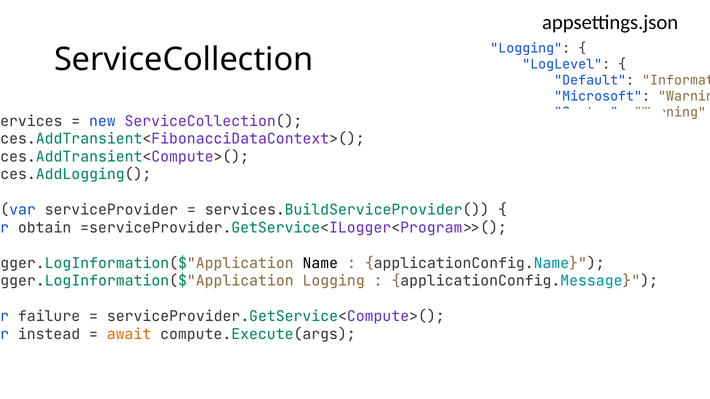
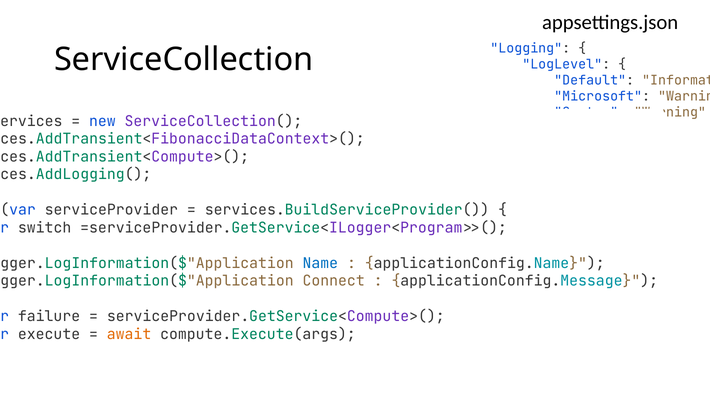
obtain: obtain -> switch (45, 228)
Name colour: black -> blue (320, 264)
Logging: Logging -> Connect (334, 281)
instead: instead -> execute (49, 335)
